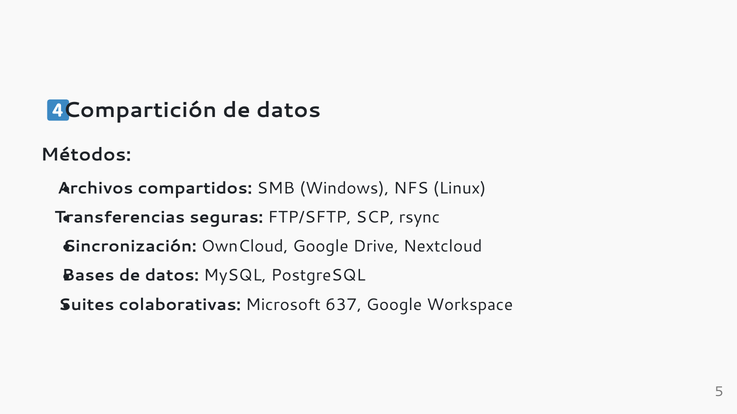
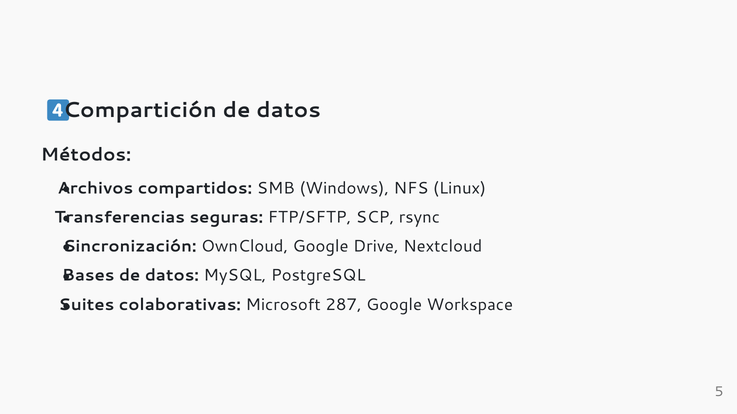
637: 637 -> 287 (344, 305)
